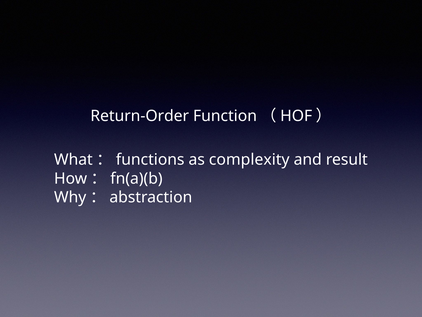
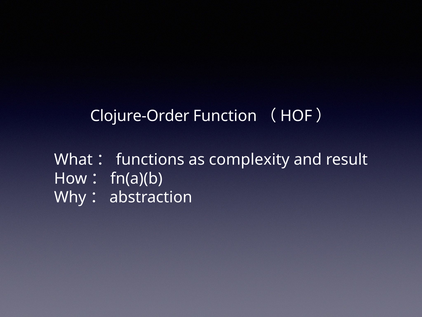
Return-Order: Return-Order -> Clojure-Order (140, 116)
